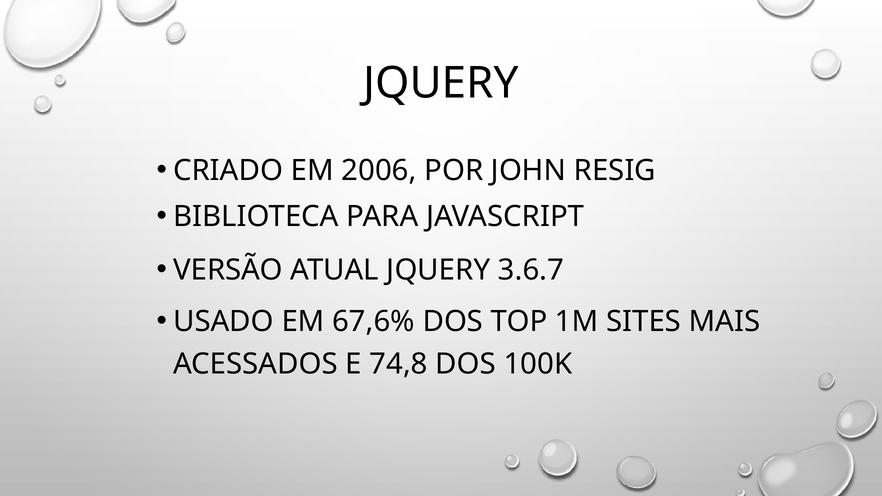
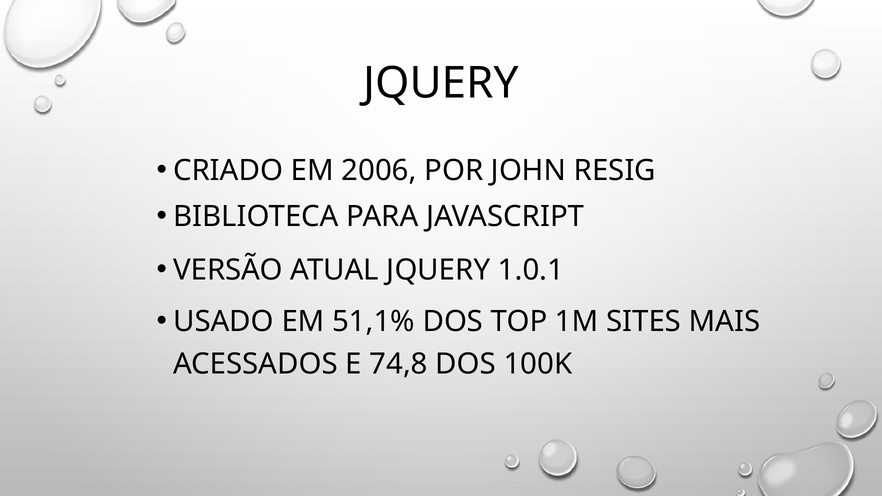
3.6.7: 3.6.7 -> 1.0.1 (531, 270)
67,6%: 67,6% -> 51,1% (374, 322)
